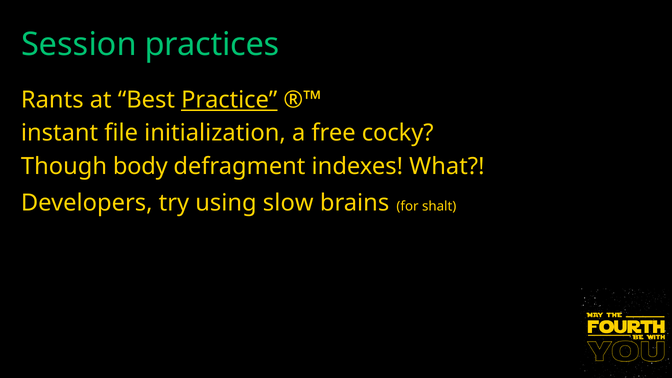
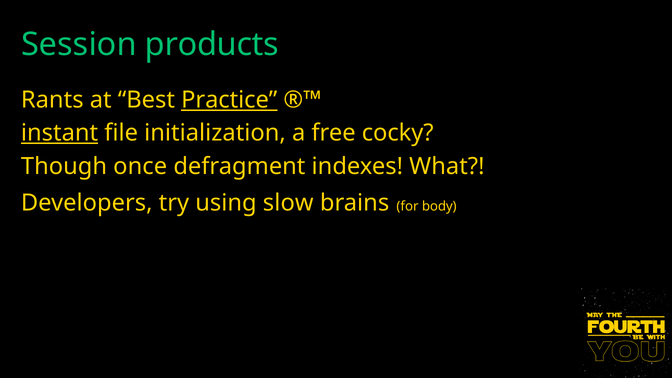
practices: practices -> products (212, 44)
instant underline: none -> present (60, 133)
body: body -> once (140, 166)
shalt: shalt -> body (439, 206)
